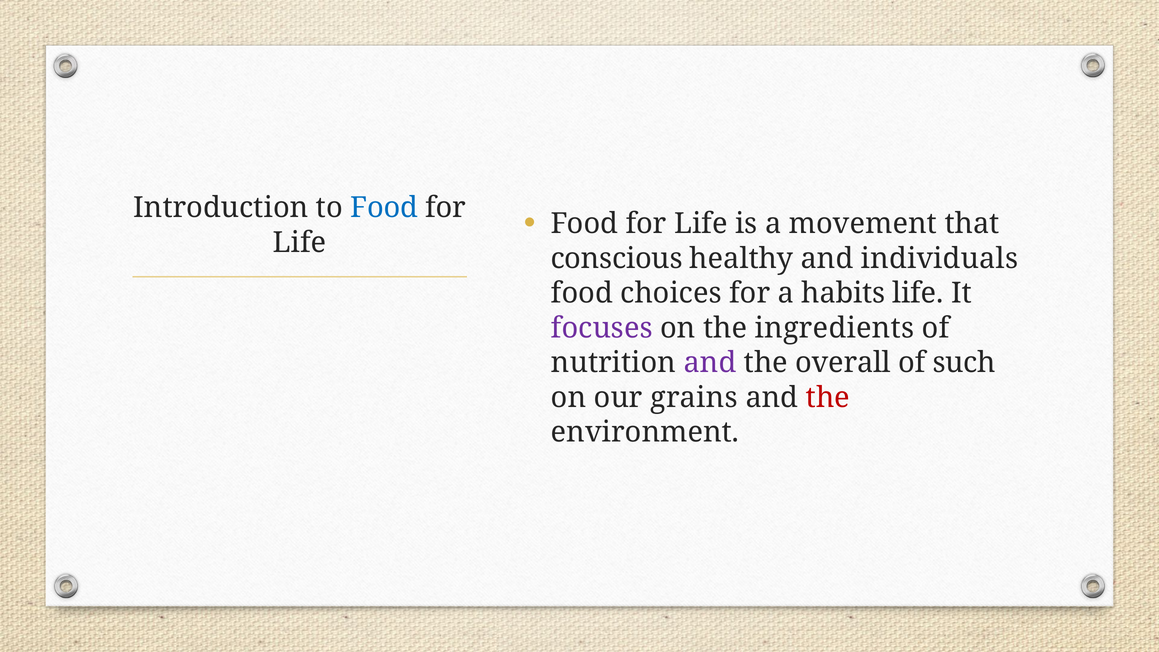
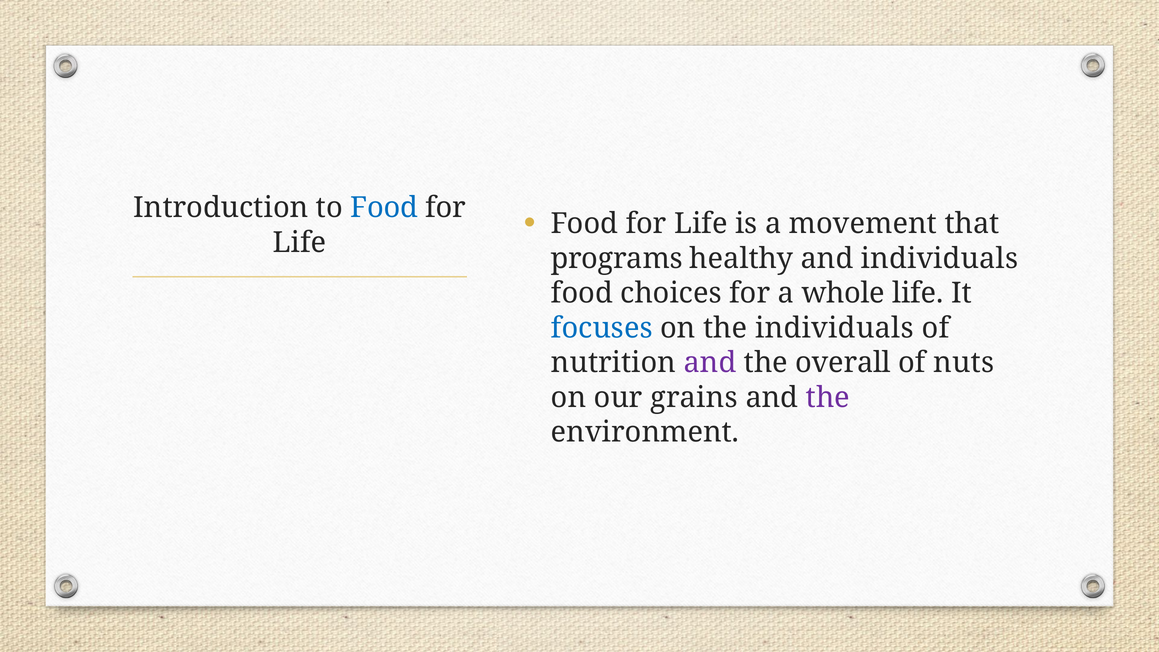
conscious: conscious -> programs (617, 258)
habits: habits -> whole (843, 293)
focuses colour: purple -> blue (602, 328)
the ingredients: ingredients -> individuals (834, 328)
such: such -> nuts (964, 363)
the colour: red -> purple (828, 398)
